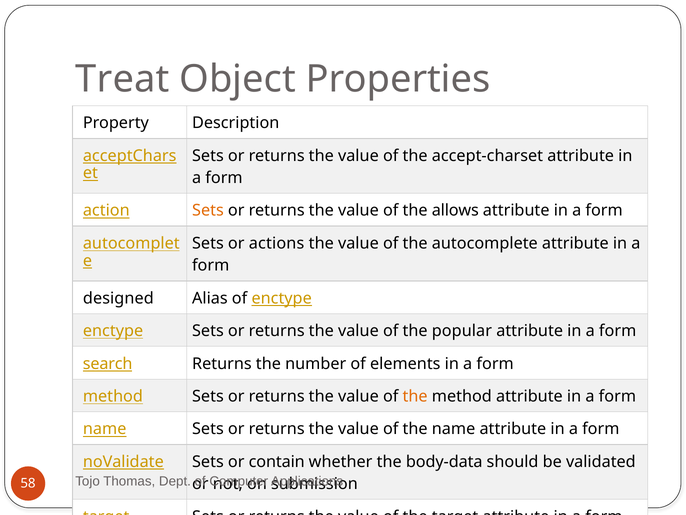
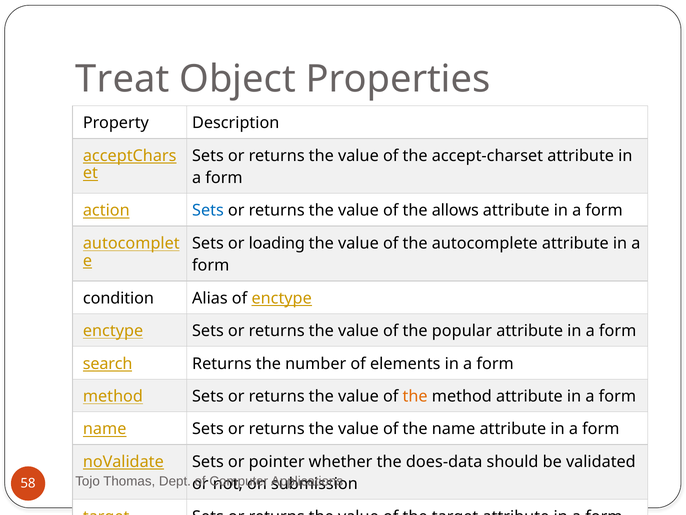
Sets colour: orange -> blue (208, 210)
actions: actions -> loading (277, 243)
designed: designed -> condition (118, 298)
contain: contain -> pointer (277, 461)
body-data: body-data -> does-data (444, 461)
